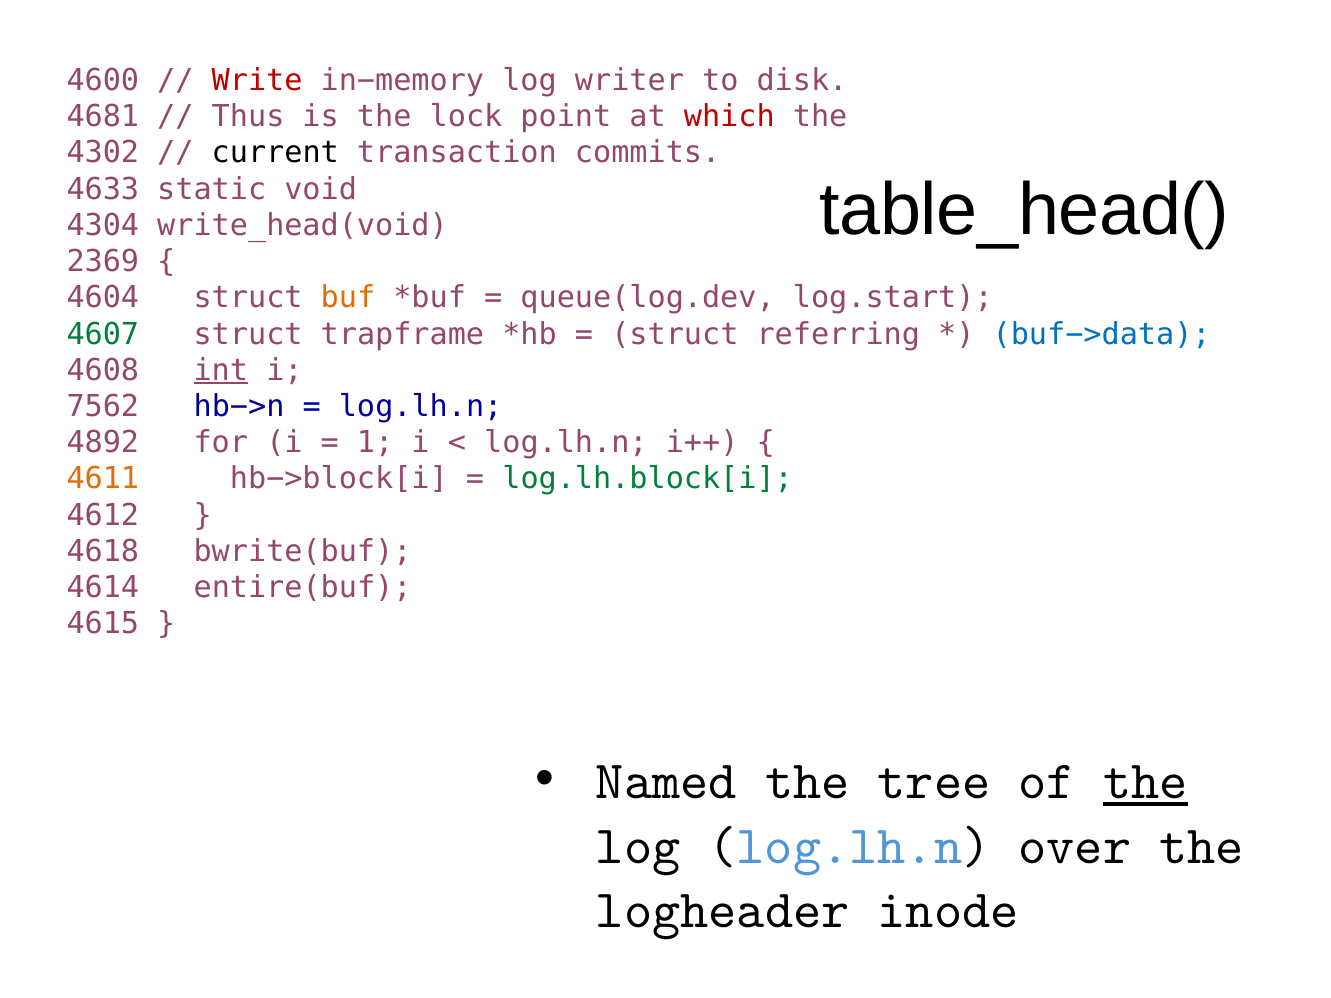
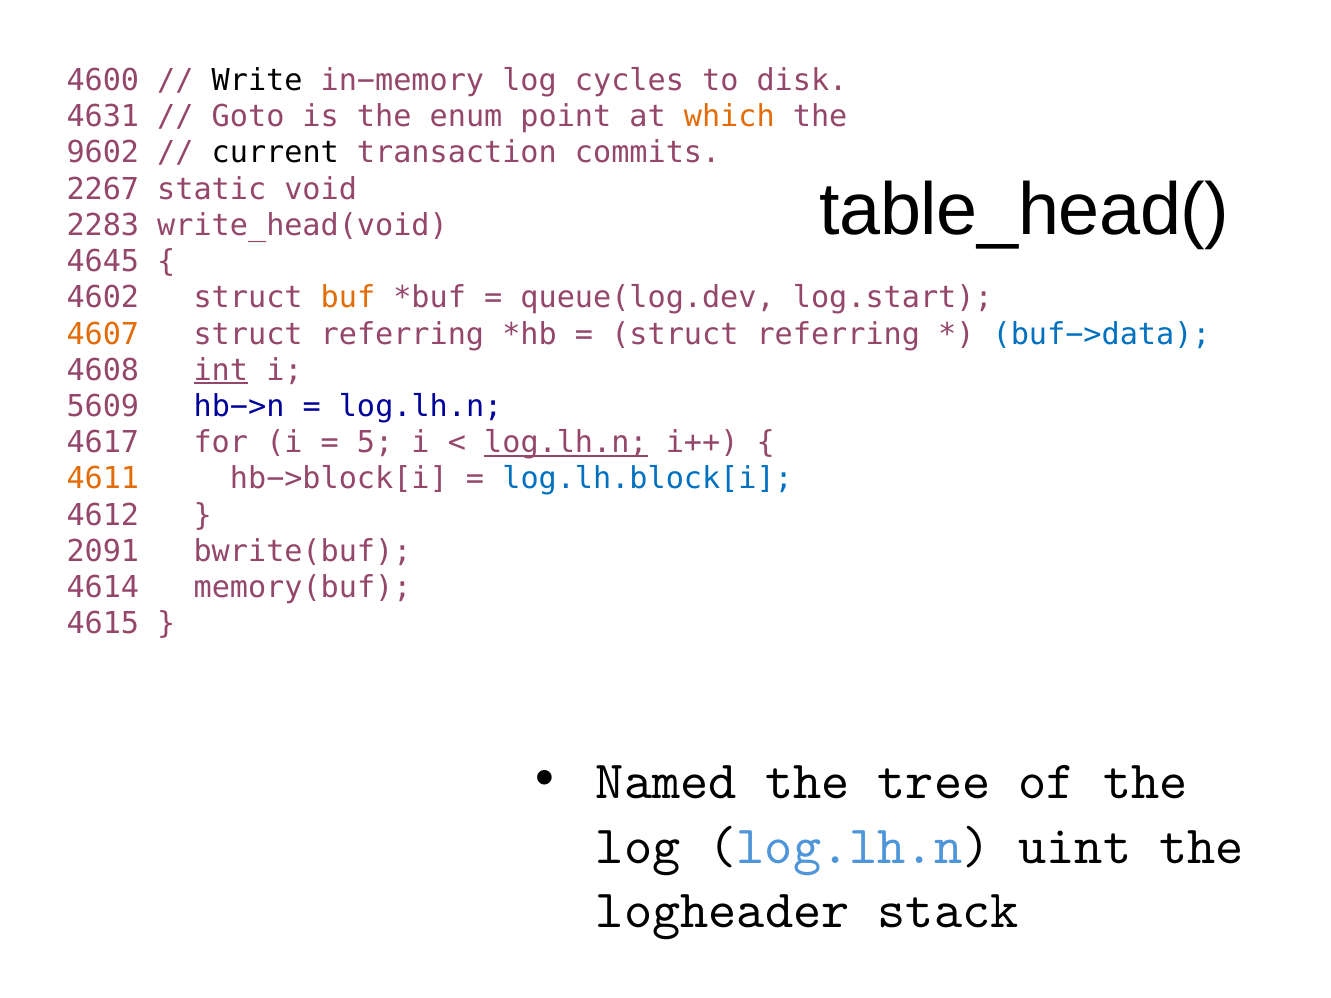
Write colour: red -> black (257, 81)
writer: writer -> cycles (629, 81)
4681: 4681 -> 4631 (103, 117)
Thus: Thus -> Goto (248, 117)
lock: lock -> enum (466, 117)
which colour: red -> orange (729, 117)
4302: 4302 -> 9602 (103, 153)
4633: 4633 -> 2267 (103, 189)
4304: 4304 -> 2283 (103, 225)
2369: 2369 -> 4645 (103, 262)
4604: 4604 -> 4602 (103, 298)
4607 colour: green -> orange (103, 334)
trapframe: trapframe -> referring (402, 334)
7562: 7562 -> 5609 (103, 407)
4892: 4892 -> 4617 (103, 443)
1: 1 -> 5 (375, 443)
log.lh.n underline: none -> present (566, 443)
log.lh.block[i colour: green -> blue (648, 479)
4618: 4618 -> 2091 (103, 551)
entire(buf: entire(buf -> memory(buf (303, 588)
the underline: present -> none (1145, 781)
over: over -> uint (1075, 846)
inode: inode -> stack (948, 910)
